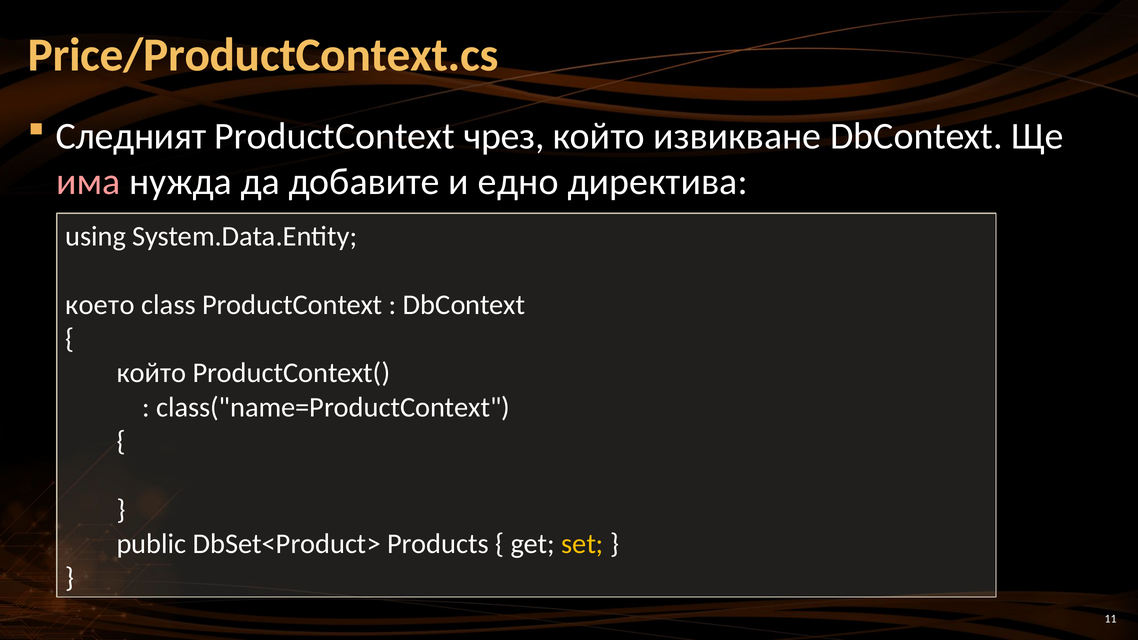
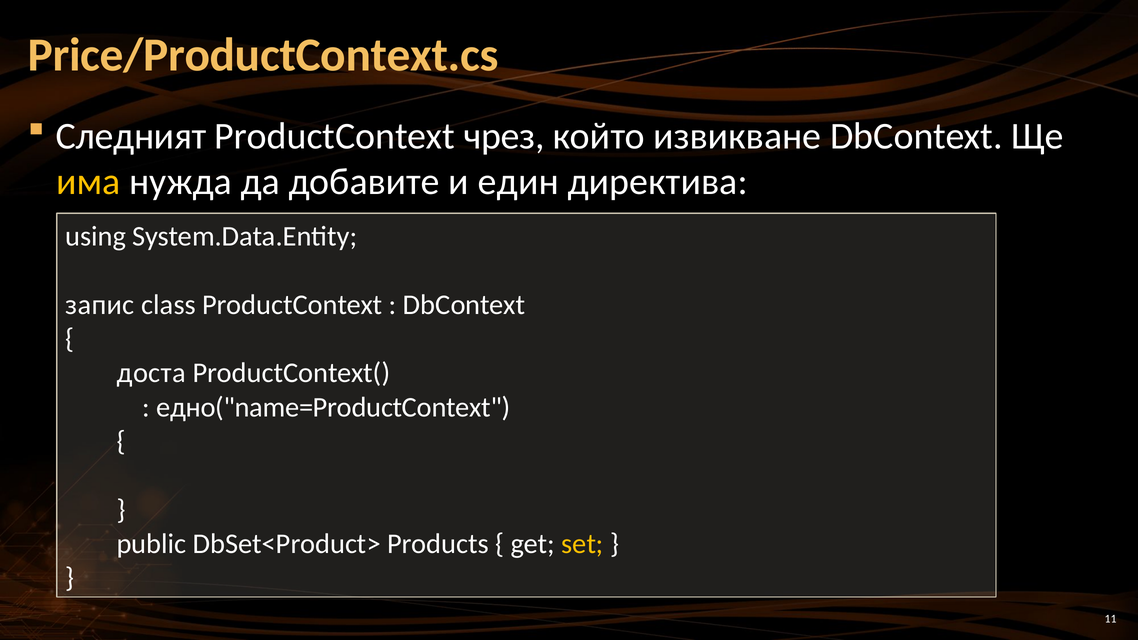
има colour: pink -> yellow (88, 182)
едно: едно -> един (518, 182)
което: което -> запис (100, 305)
който: който -> доста (151, 373)
class("name=ProductContext: class("name=ProductContext -> едно("name=ProductContext (333, 407)
